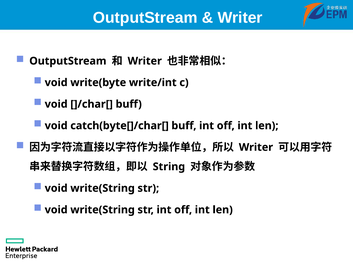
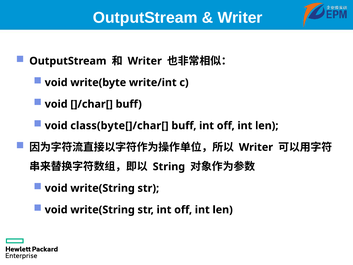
catch(byte[]/char[: catch(byte[]/char[ -> class(byte[]/char[ (119, 126)
